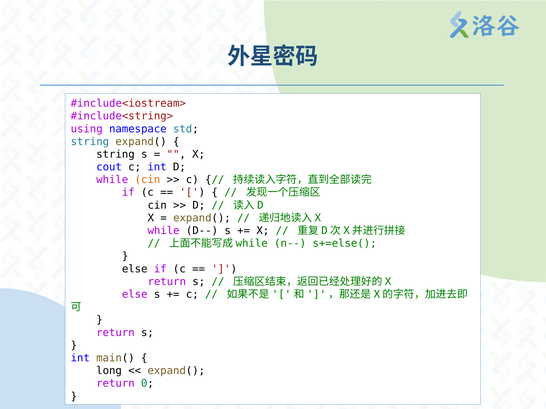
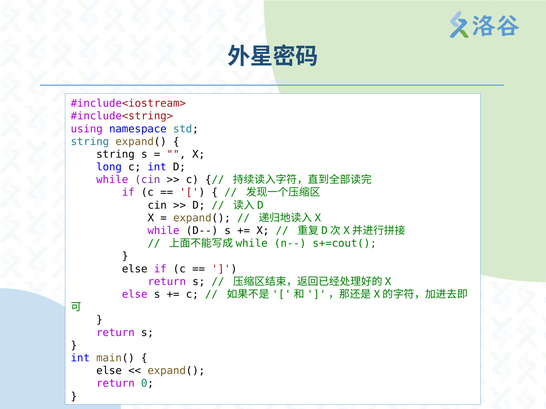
cout: cout -> long (109, 167)
cin colour: orange -> purple (147, 180)
s+=else(: s+=else( -> s+=cout( (345, 244)
long: long -> else (109, 371)
